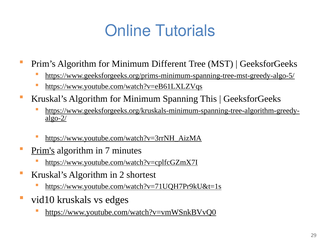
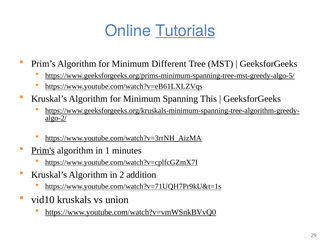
Tutorials underline: none -> present (185, 31)
7: 7 -> 1 (107, 151)
shortest: shortest -> addition (141, 175)
edges: edges -> union (117, 200)
